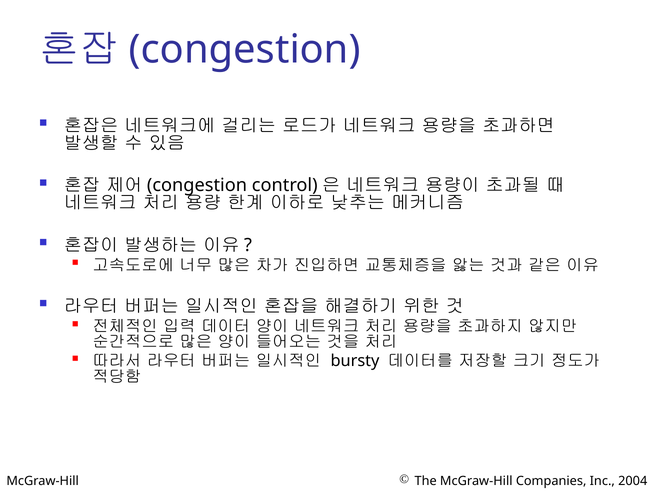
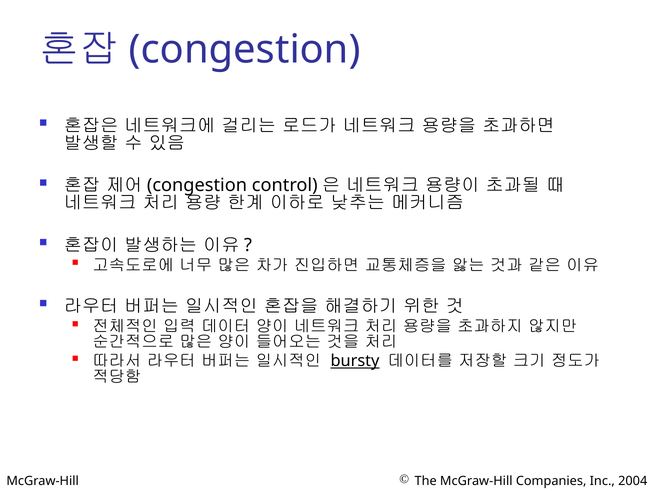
bursty underline: none -> present (355, 361)
